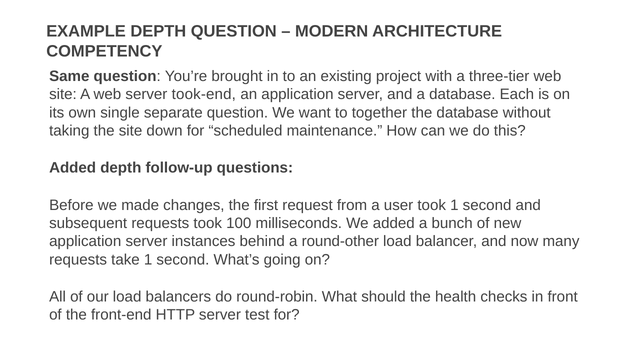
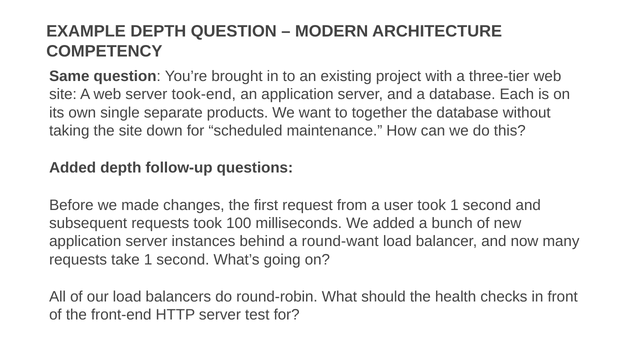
separate question: question -> products (238, 113)
round-other: round-other -> round-want (340, 242)
